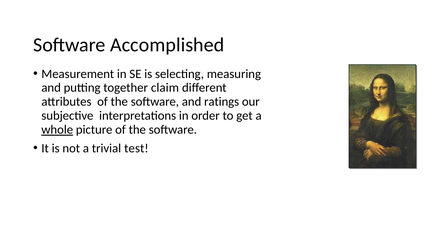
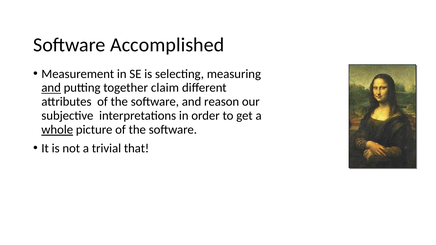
and underline: none -> present (51, 88)
ratings: ratings -> reason (222, 102)
test: test -> that (137, 148)
